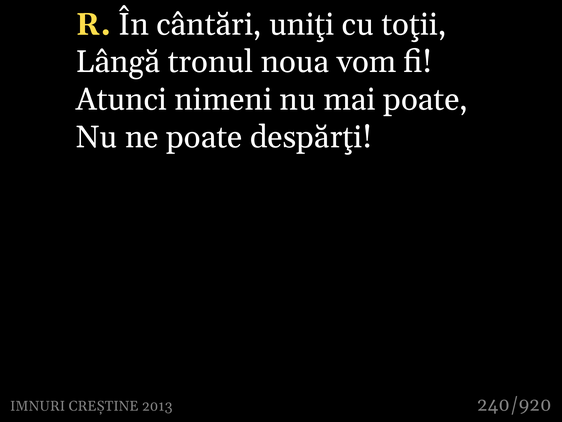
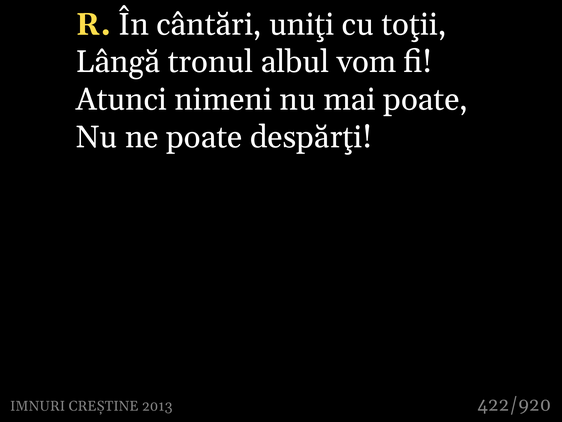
noua: noua -> albul (295, 62)
240/920: 240/920 -> 422/920 (514, 404)
